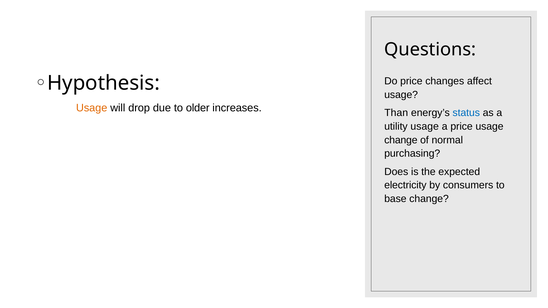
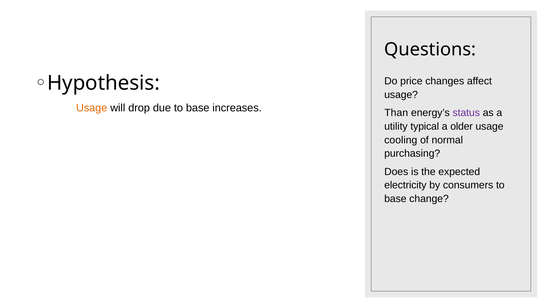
due to older: older -> base (198, 108)
status colour: blue -> purple (466, 113)
utility usage: usage -> typical (425, 127)
a price: price -> older (462, 127)
change: change -> cooling (401, 140)
